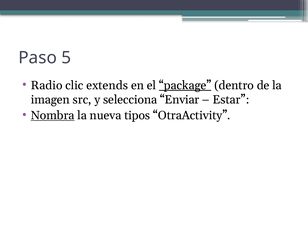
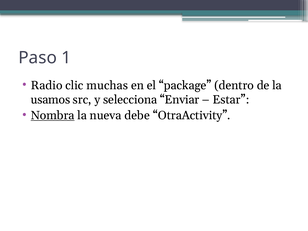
5: 5 -> 1 (66, 58)
extends: extends -> muchas (107, 85)
package underline: present -> none (185, 85)
imagen: imagen -> usamos (50, 100)
tipos: tipos -> debe (137, 115)
